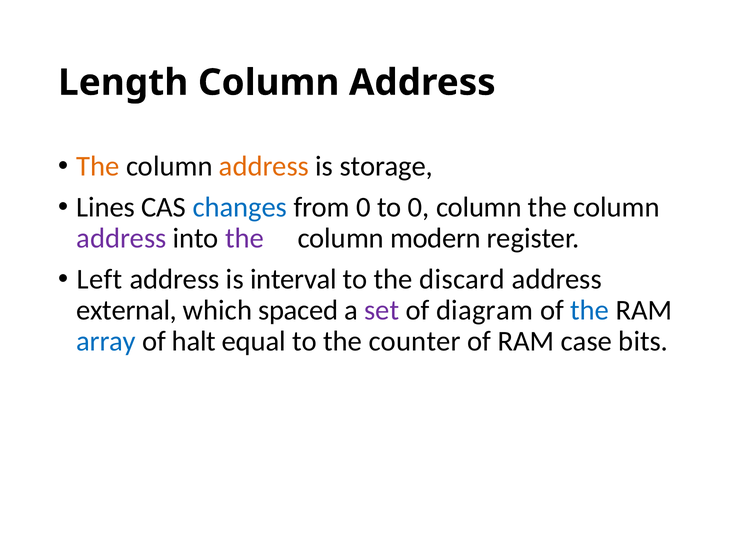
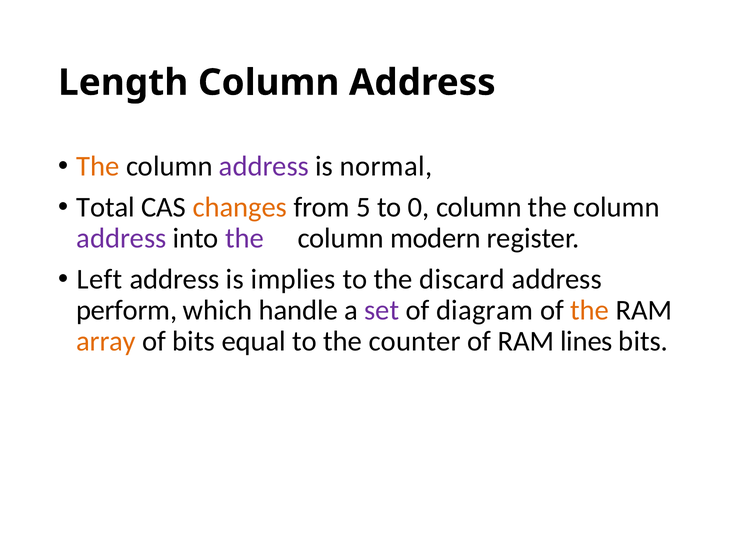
address colour: orange -> purple (264, 166)
storage: storage -> normal (386, 166)
Lines: Lines -> Total (106, 207)
changes colour: blue -> orange (240, 207)
from 0: 0 -> 5 (363, 207)
interval: interval -> implies (293, 279)
external: external -> perform (127, 310)
spaced: spaced -> handle (298, 310)
the colour: blue -> orange (590, 310)
array colour: blue -> orange (106, 341)
of halt: halt -> bits (194, 341)
case: case -> lines (586, 341)
